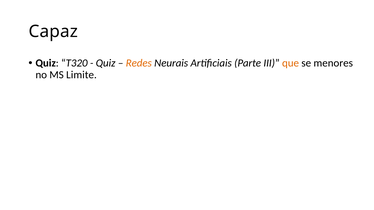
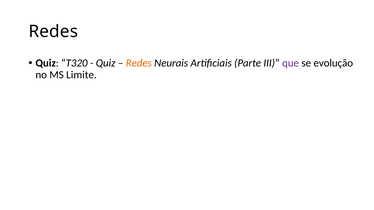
Capaz: Capaz -> Redes (53, 31)
que colour: orange -> purple (291, 63)
menores: menores -> evolução (333, 63)
